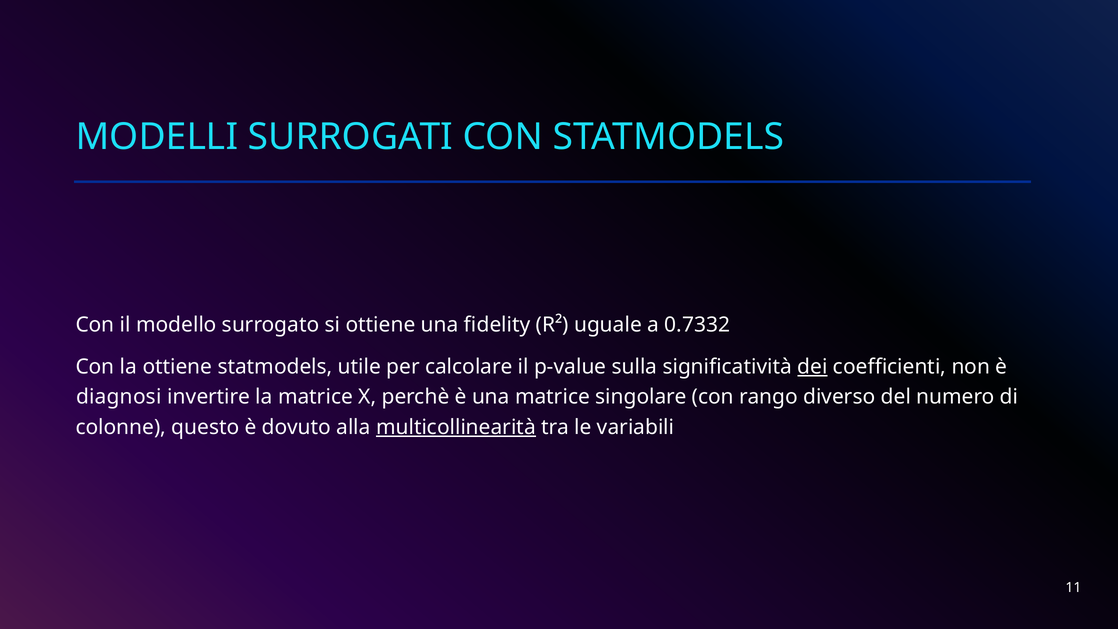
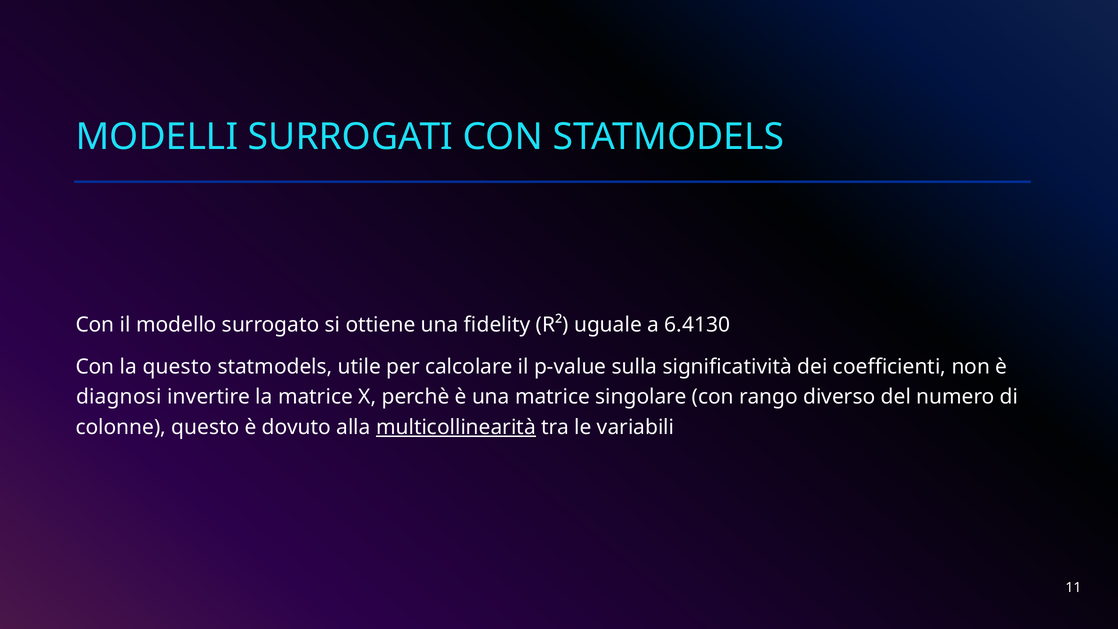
0.7332: 0.7332 -> 6.4130 (697, 325)
la ottiene: ottiene -> questo (177, 367)
dei underline: present -> none (813, 367)
